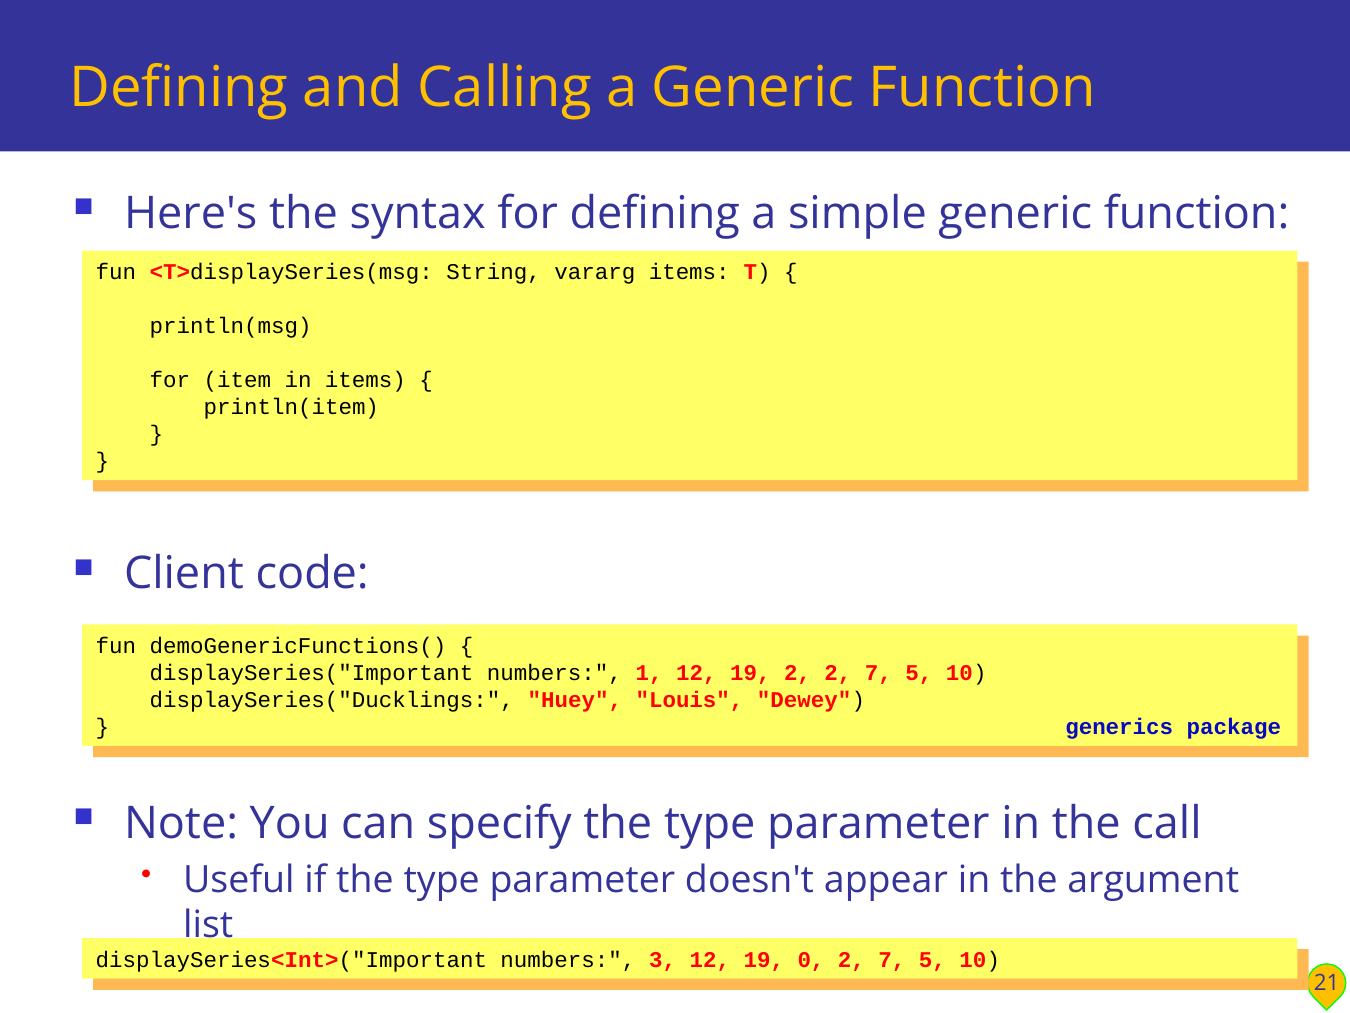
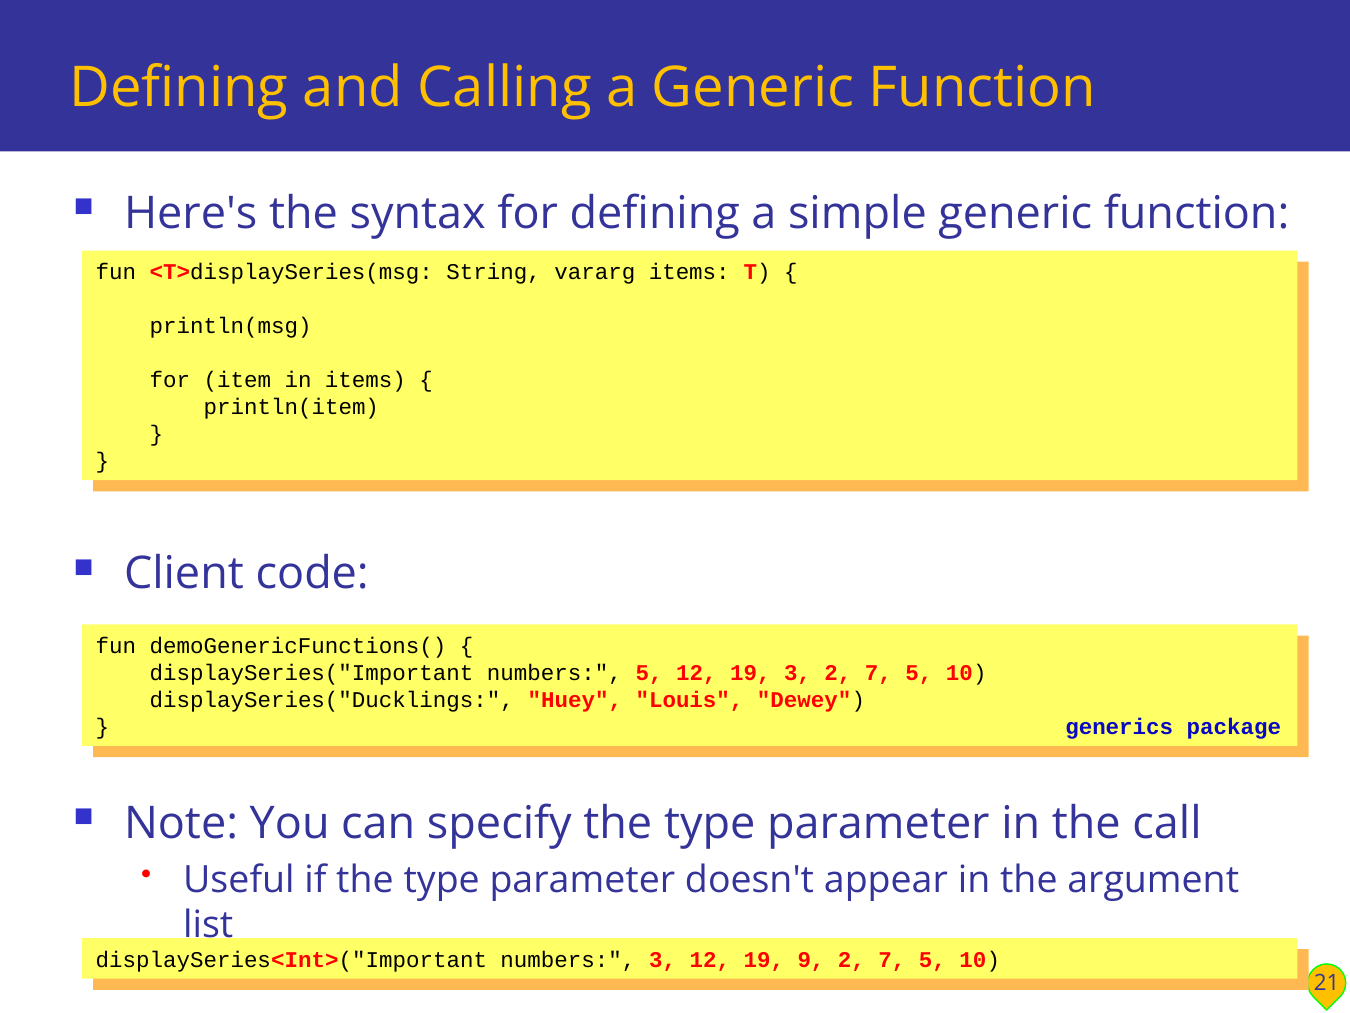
1: 1 -> 5 (649, 673)
2: 2 -> 3 (797, 673)
0: 0 -> 9 (811, 959)
